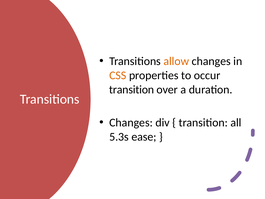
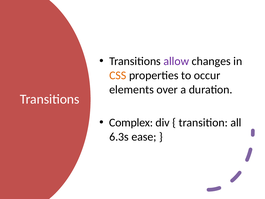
allow colour: orange -> purple (176, 61)
transition: transition -> elements (132, 89)
Changes: Changes -> Complex (131, 122)
5.3s: 5.3s -> 6.3s (119, 137)
